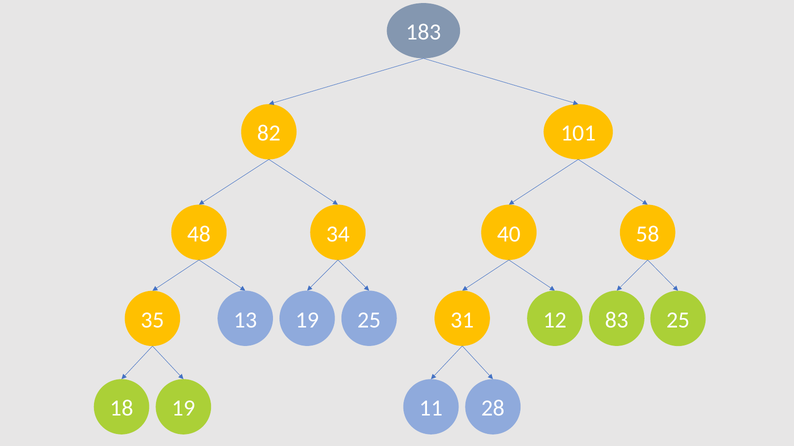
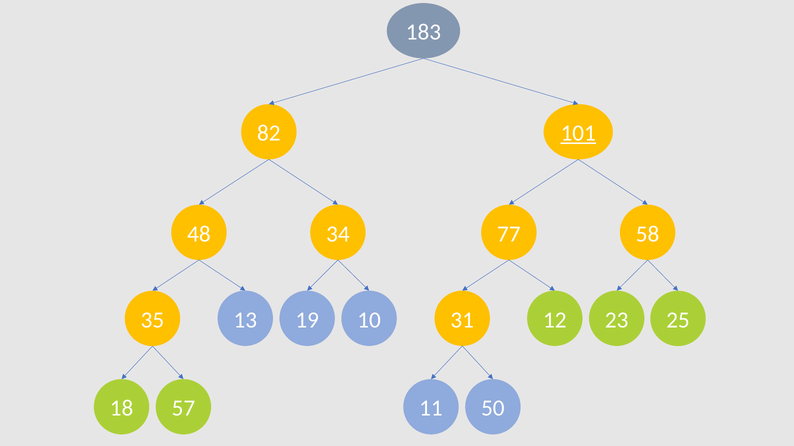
101 underline: none -> present (578, 134)
40: 40 -> 77 (509, 234)
19 25: 25 -> 10 (369, 320)
83: 83 -> 23 (617, 320)
18 19: 19 -> 57 (183, 409)
28: 28 -> 50 (493, 409)
